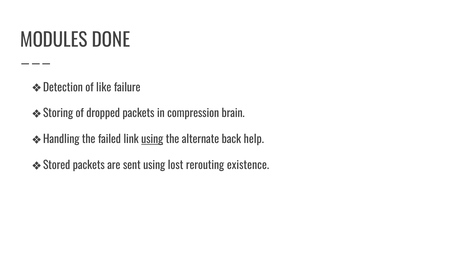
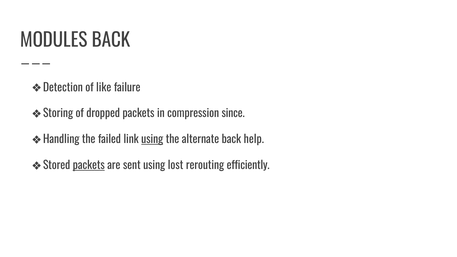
MODULES DONE: DONE -> BACK (111, 41)
brain: brain -> since (233, 114)
packets underline: none -> present (89, 165)
existence: existence -> efficiently (248, 165)
